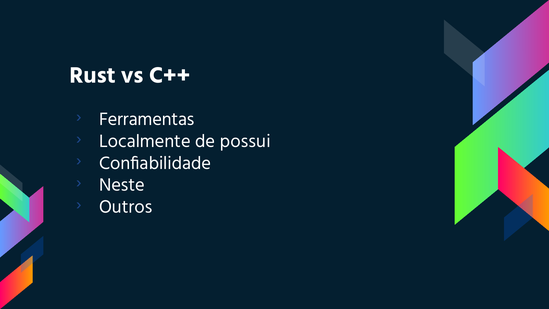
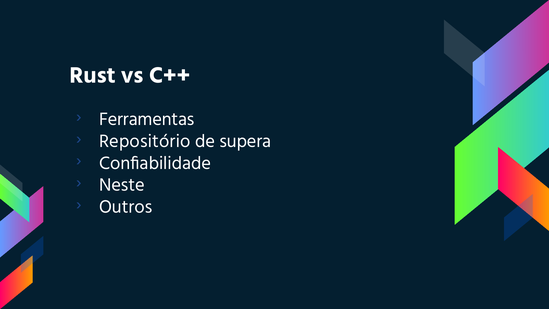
Localmente: Localmente -> Repositório (145, 141)
possui: possui -> supera (245, 141)
